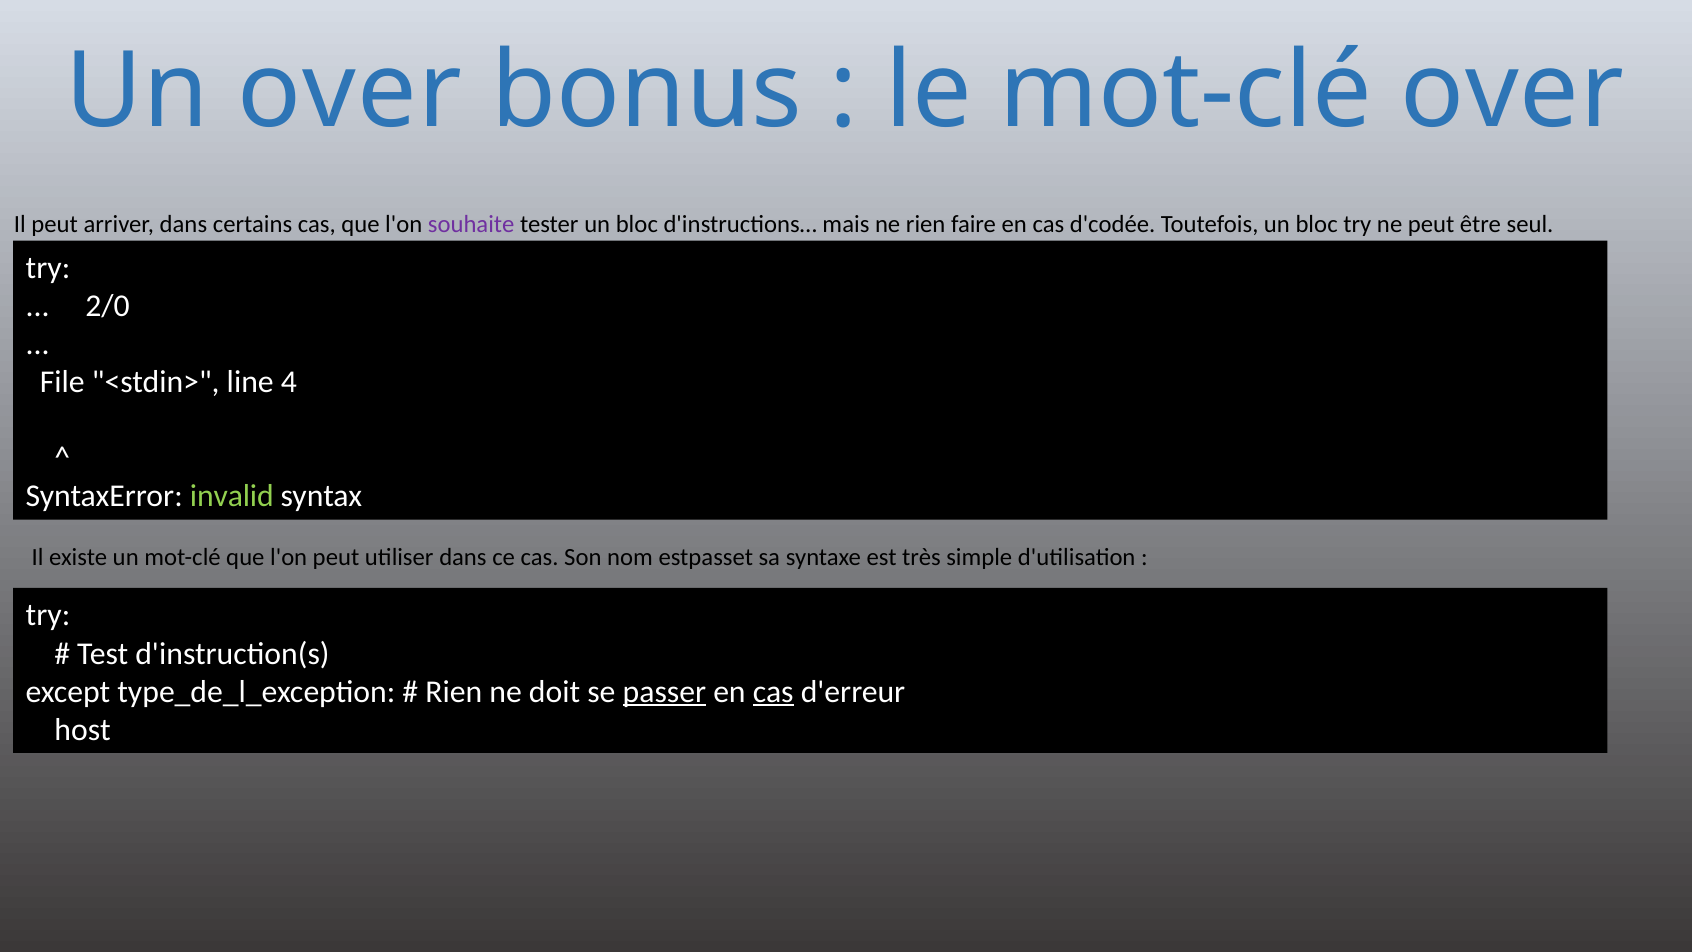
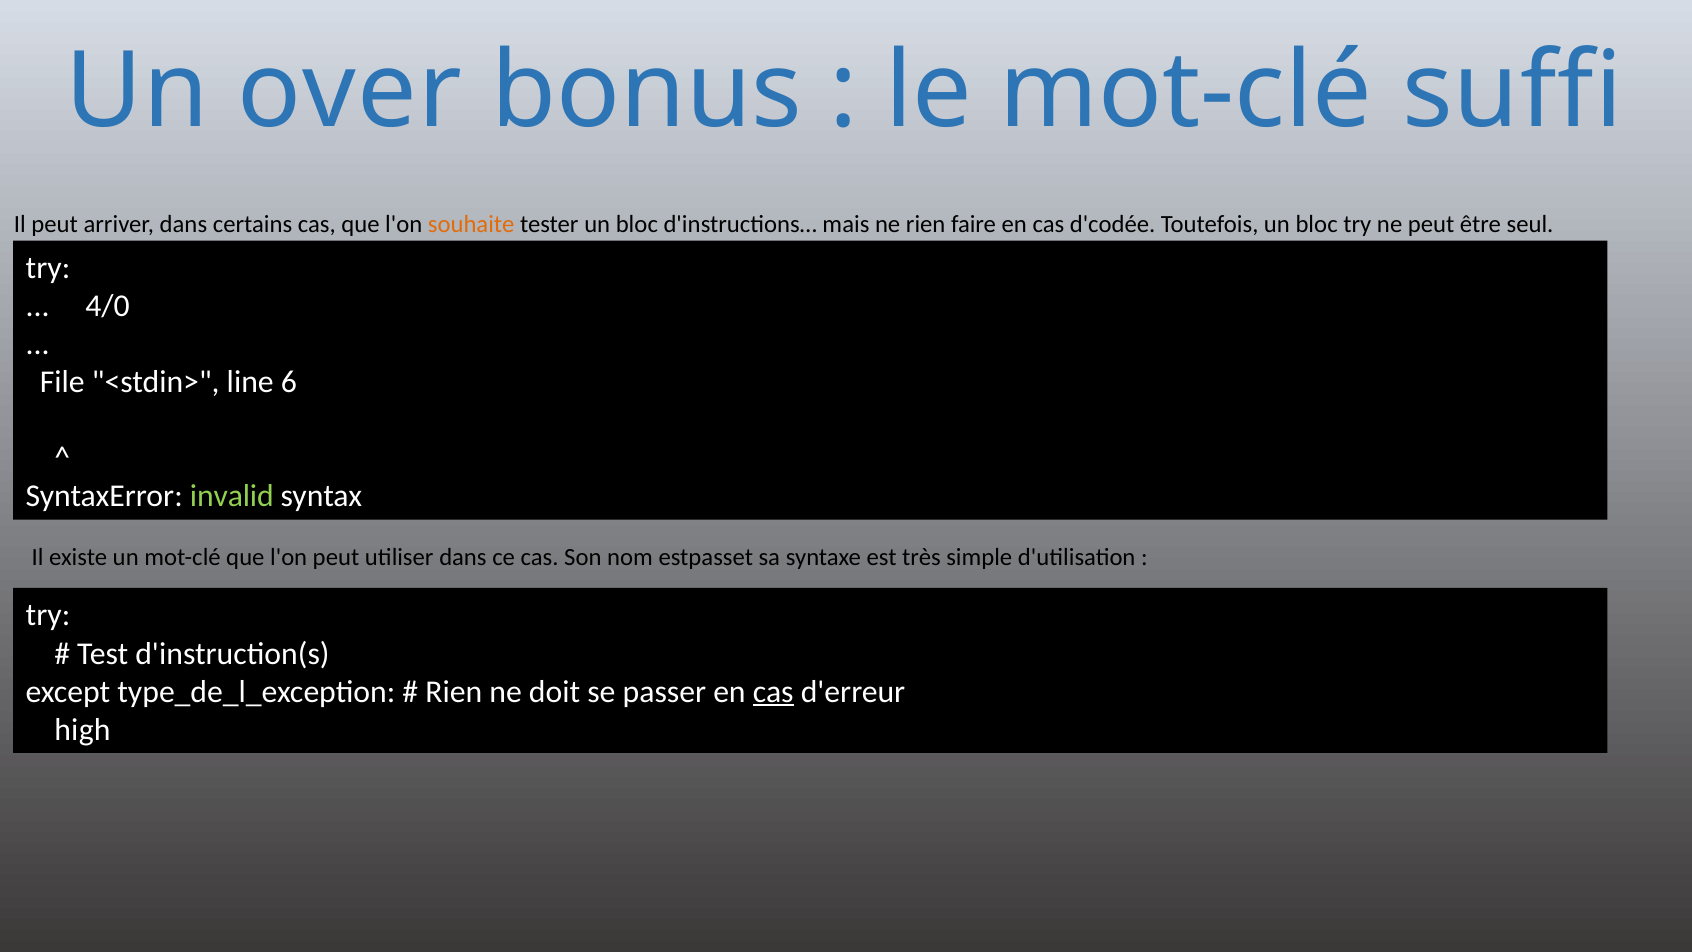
mot-clé over: over -> suffi (1512, 91)
souhaite colour: purple -> orange (471, 224)
2/0: 2/0 -> 4/0 (108, 306)
4: 4 -> 6 (289, 382)
passer underline: present -> none (664, 691)
host: host -> high (82, 730)
